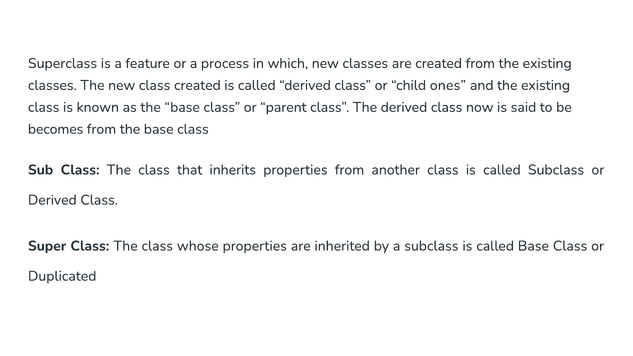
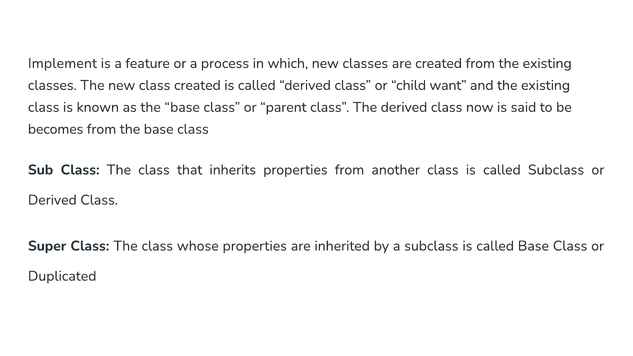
Superclass: Superclass -> Implement (62, 63)
ones: ones -> want (448, 85)
